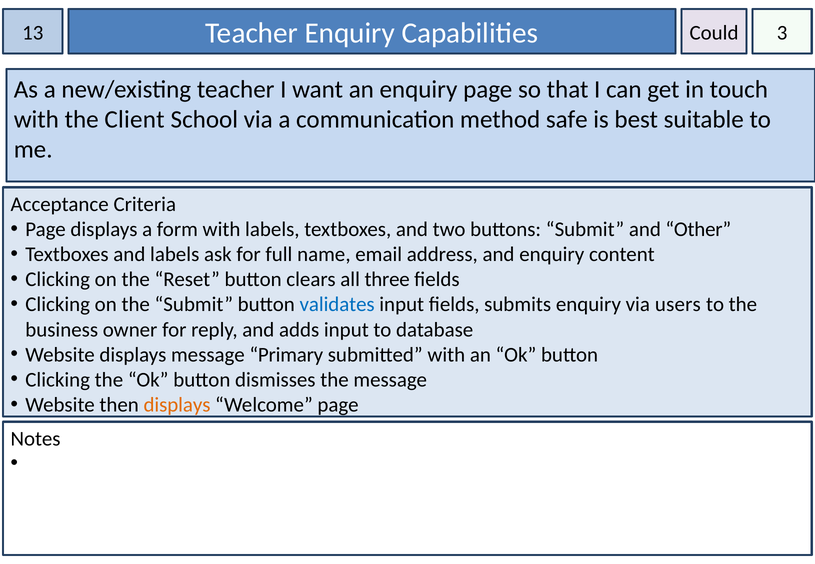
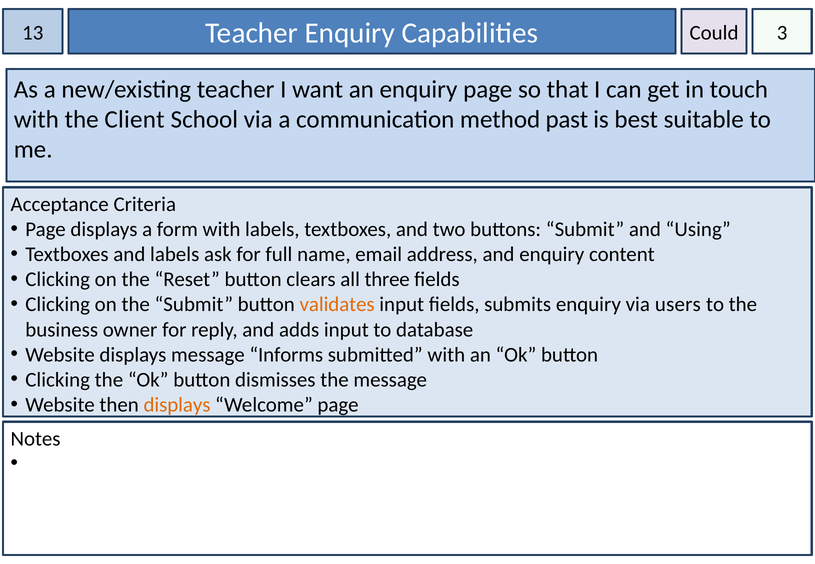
safe: safe -> past (567, 119)
Other: Other -> Using (698, 229)
validates colour: blue -> orange (337, 305)
Primary: Primary -> Informs (286, 355)
